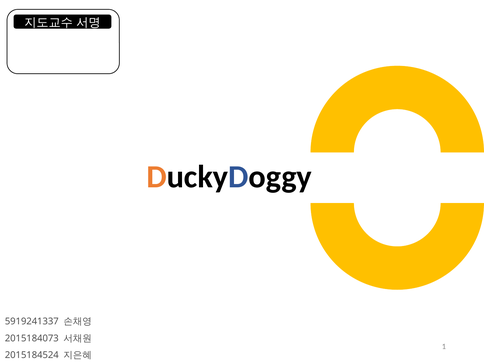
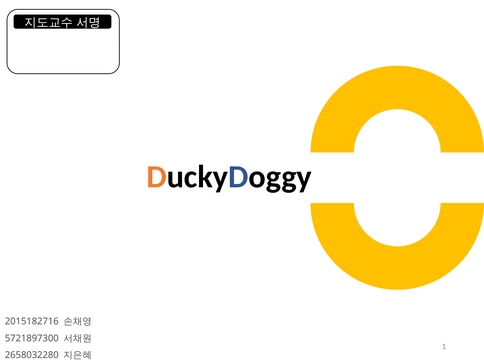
5919241337: 5919241337 -> 2015182716 (32, 321)
2015184073: 2015184073 -> 5721897300 (32, 338)
2015184524: 2015184524 -> 2658032280 (32, 355)
